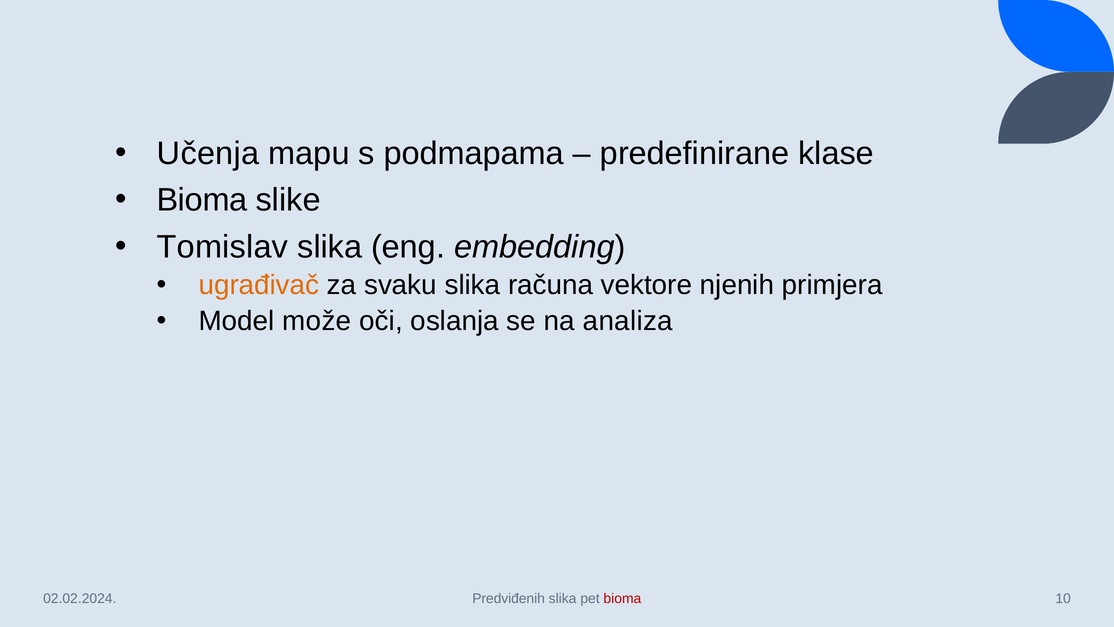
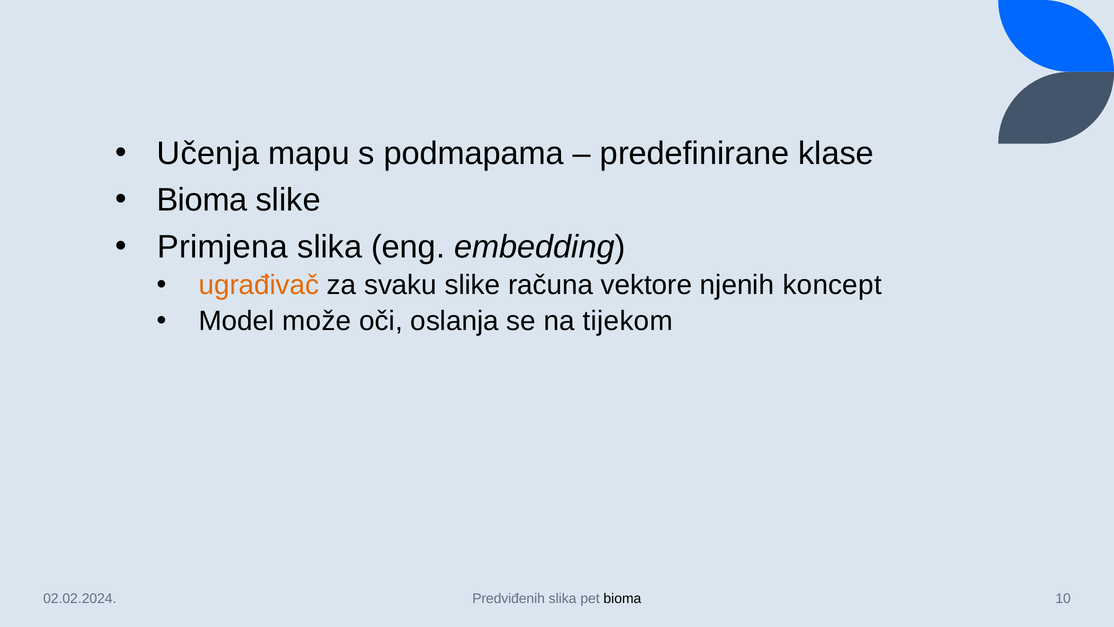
Tomislav: Tomislav -> Primjena (222, 247)
svaku slika: slika -> slike (472, 285)
primjera: primjera -> koncept (832, 285)
analiza: analiza -> tijekom (628, 321)
bioma colour: red -> black (622, 598)
